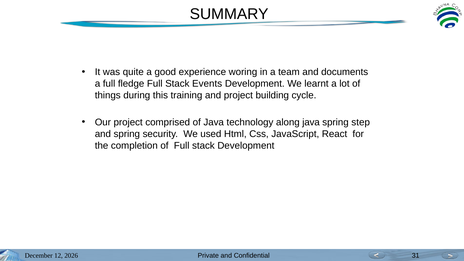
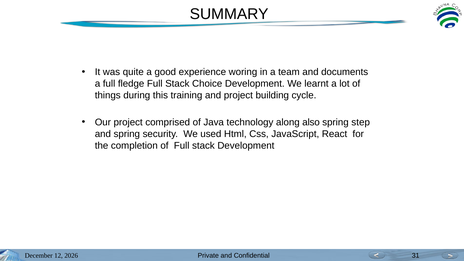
Events: Events -> Choice (207, 84)
along java: java -> also (311, 122)
